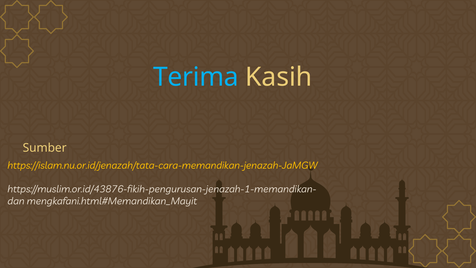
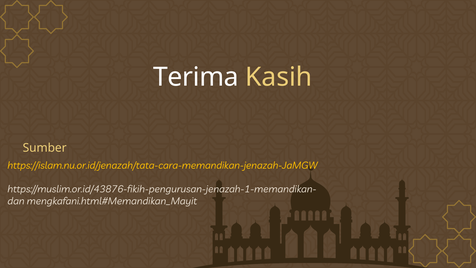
Terima colour: light blue -> white (196, 77)
